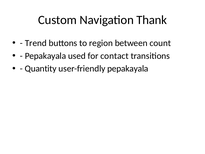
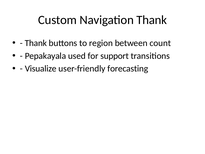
Trend: Trend -> Thank (36, 43)
contact: contact -> support (115, 56)
Quantity: Quantity -> Visualize (41, 69)
user-friendly pepakayala: pepakayala -> forecasting (128, 69)
